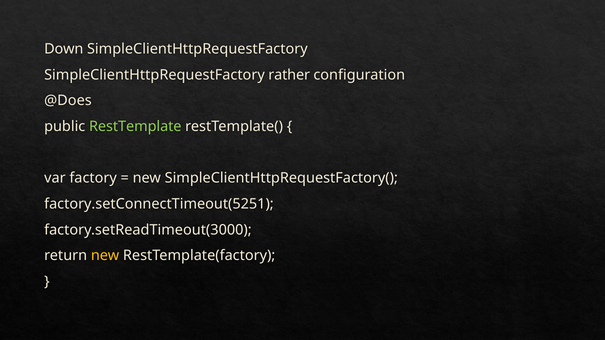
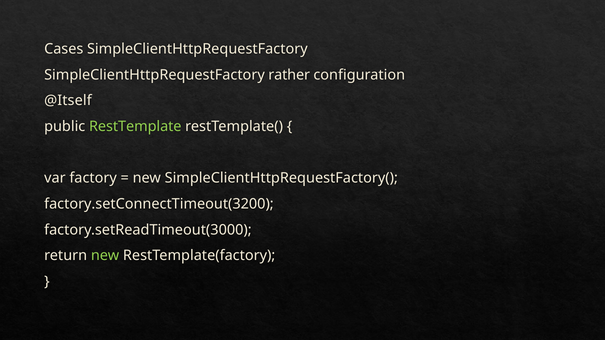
Down: Down -> Cases (64, 49)
@Does: @Does -> @Itself (68, 101)
factory.setConnectTimeout(5251: factory.setConnectTimeout(5251 -> factory.setConnectTimeout(3200 (159, 204)
new colour: yellow -> light green (105, 256)
